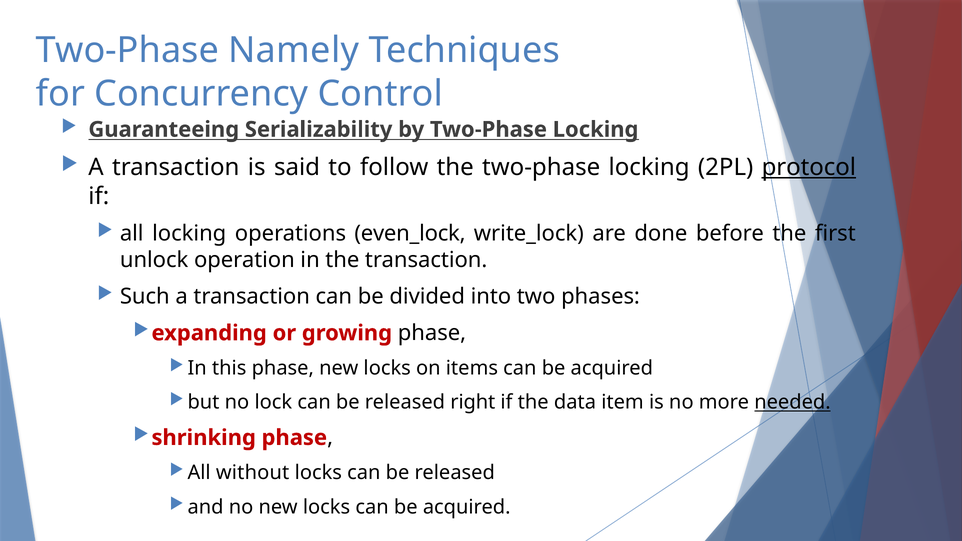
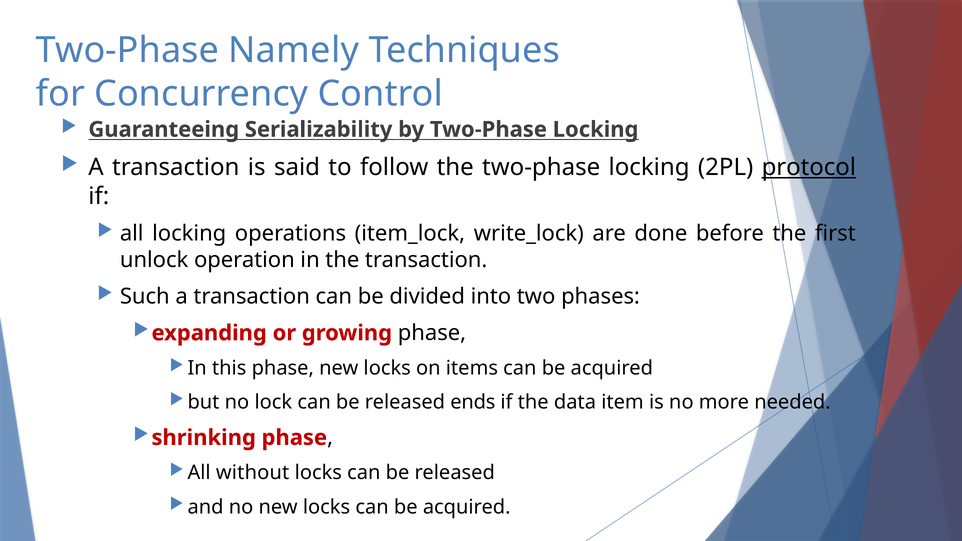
even_lock: even_lock -> item_lock (410, 234)
right: right -> ends (473, 402)
needed underline: present -> none (792, 402)
